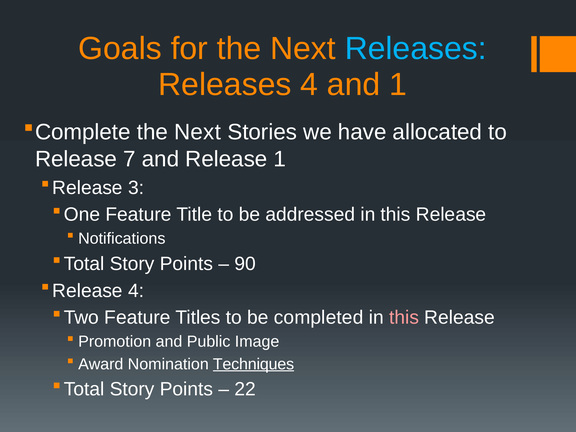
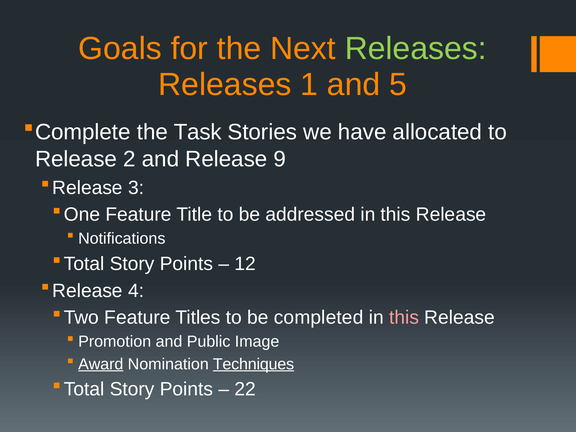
Releases colour: light blue -> light green (416, 49)
Releases 4: 4 -> 1 (309, 84)
and 1: 1 -> 5 (398, 84)
Next: Next -> Task (198, 132)
7: 7 -> 2 (129, 159)
Release 1: 1 -> 9 (280, 159)
90: 90 -> 12 (245, 264)
Award underline: none -> present (101, 364)
